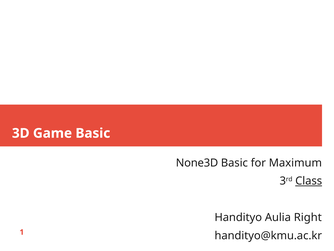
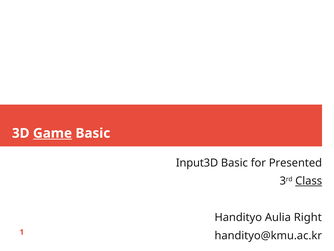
Game underline: none -> present (53, 133)
None3D: None3D -> Input3D (197, 163)
Maximum: Maximum -> Presented (295, 163)
